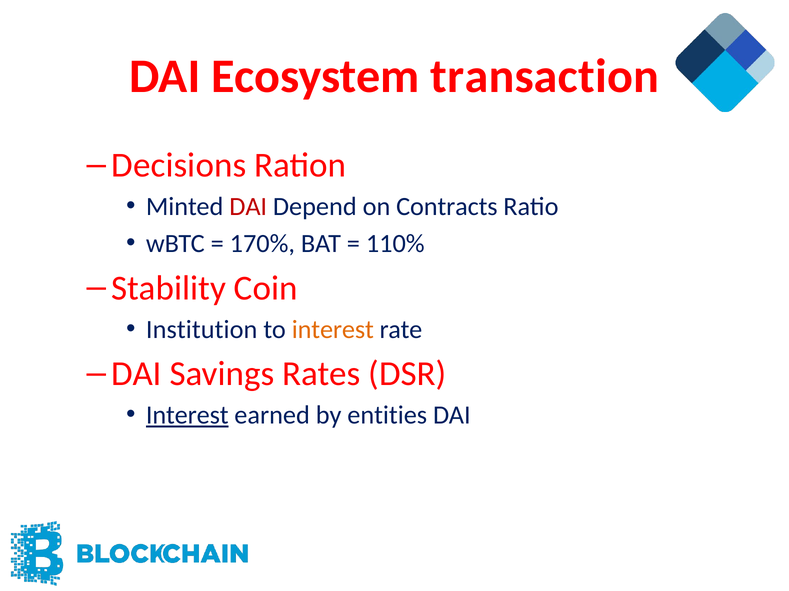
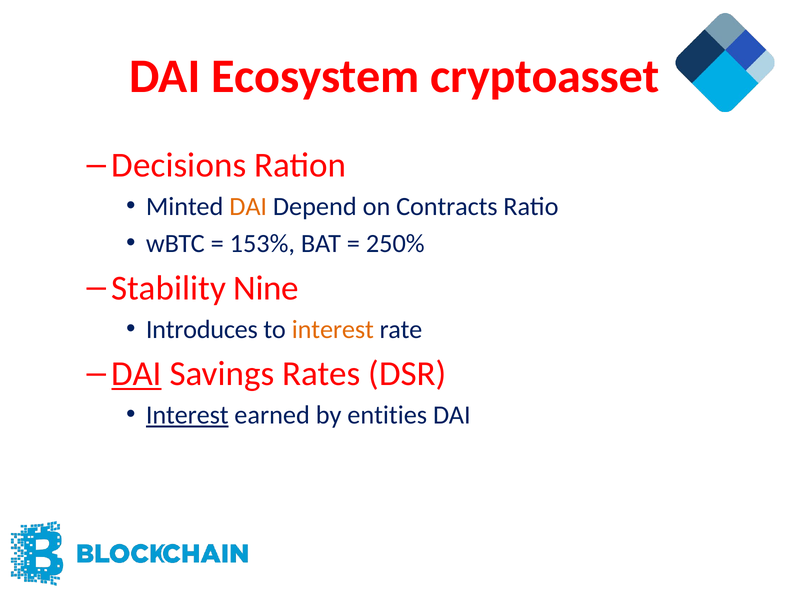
transaction: transaction -> cryptoasset (545, 76)
DAI colour: red -> orange (248, 207)
170%: 170% -> 153% (262, 244)
110%: 110% -> 250% (395, 244)
Coin: Coin -> Nine (266, 288)
Institution: Institution -> Introduces (202, 330)
DAI underline: none -> present (137, 374)
